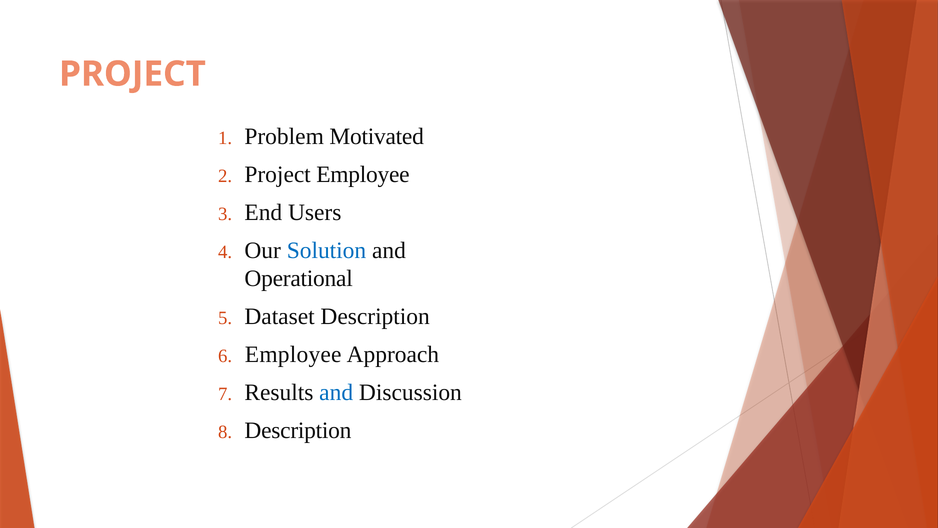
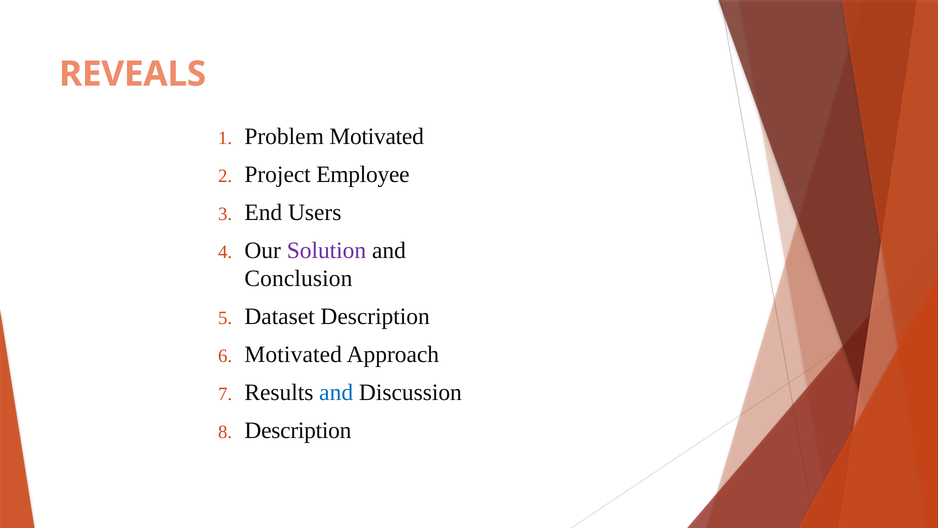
PROJECT: PROJECT -> REVEALS (133, 74)
Solution colour: blue -> purple (326, 250)
Operational: Operational -> Conclusion (298, 278)
Employee: Employee -> Motivated (293, 354)
